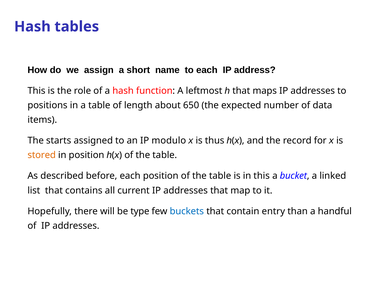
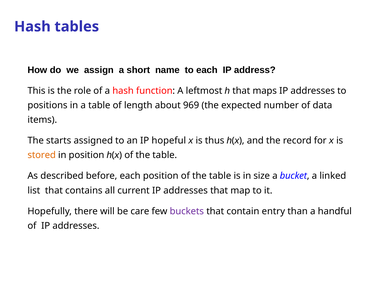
650: 650 -> 969 (191, 105)
modulo: modulo -> hopeful (169, 141)
in this: this -> size (262, 176)
type: type -> care (140, 211)
buckets colour: blue -> purple (187, 211)
